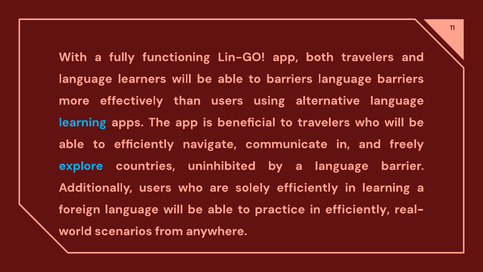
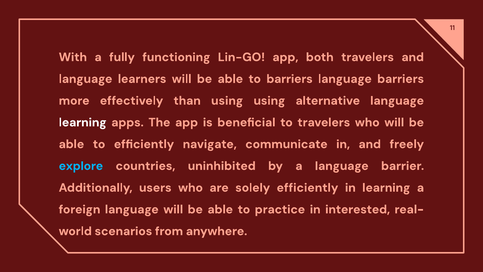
than users: users -> using (227, 101)
learning colour: light blue -> white (83, 122)
in efficiently: efficiently -> interested (358, 209)
